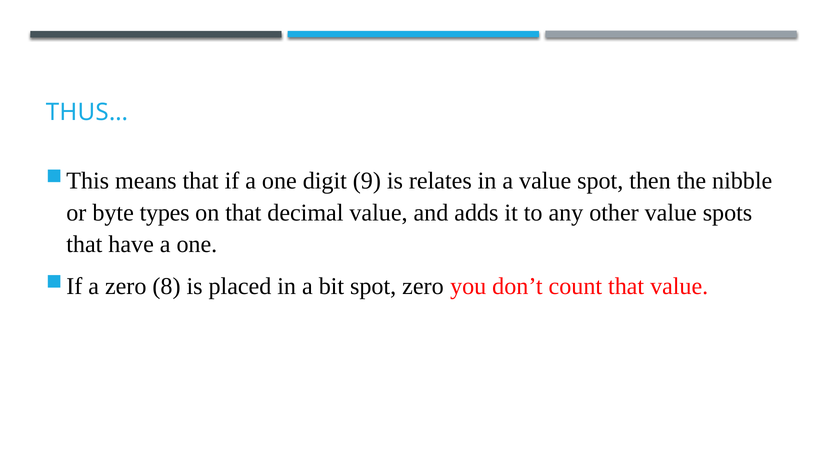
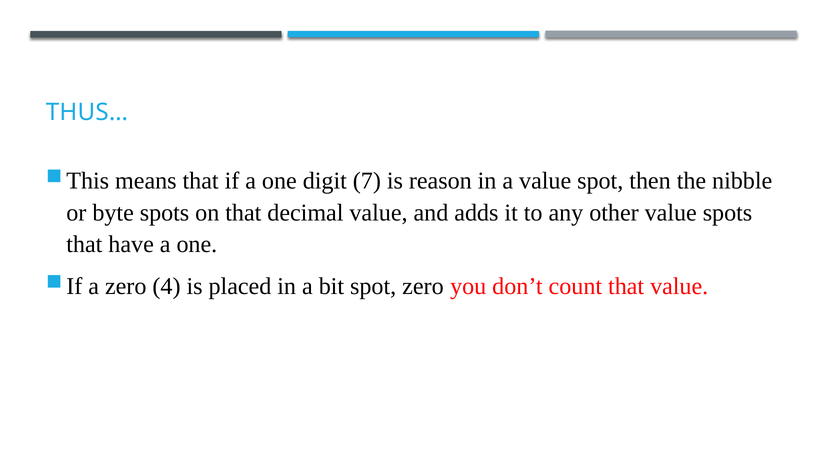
9: 9 -> 7 (367, 181)
relates: relates -> reason (440, 181)
byte types: types -> spots (165, 213)
8: 8 -> 4 (167, 286)
